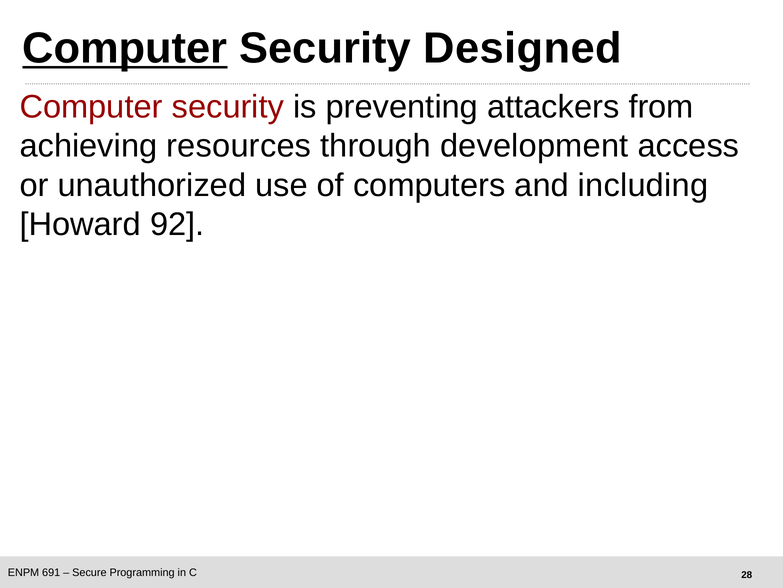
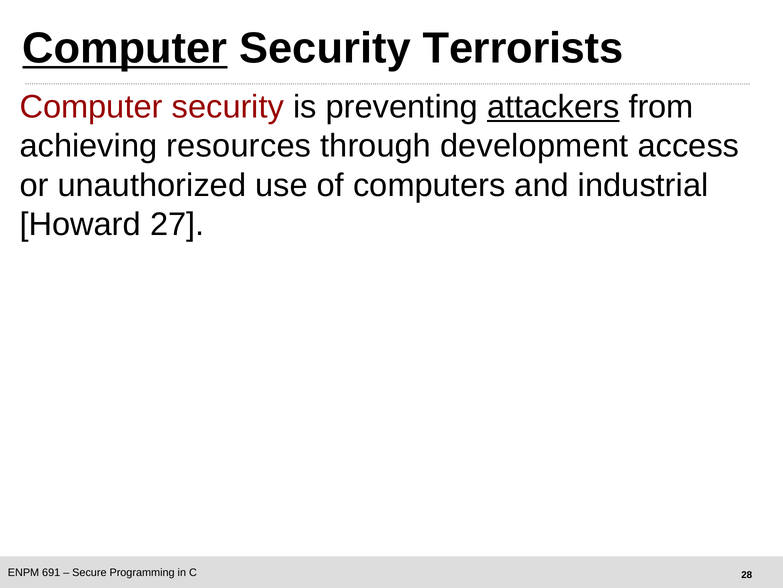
Designed: Designed -> Terrorists (523, 48)
attackers underline: none -> present (553, 107)
including: including -> industrial (643, 185)
92: 92 -> 27 (177, 224)
